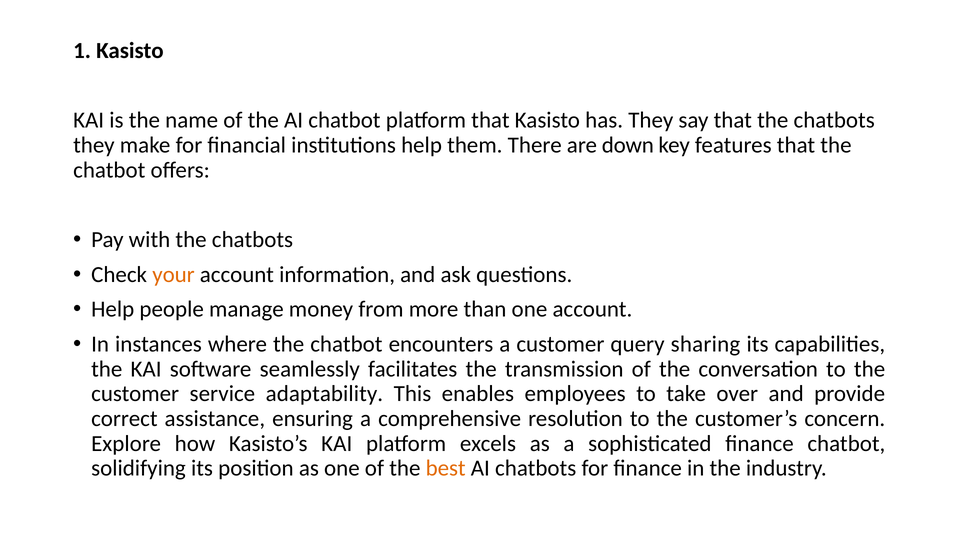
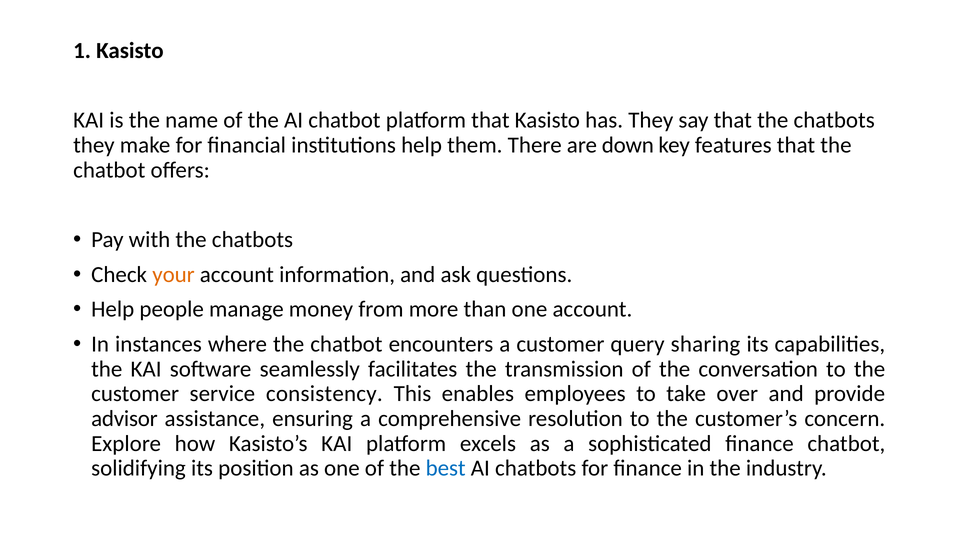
adaptability: adaptability -> consistency (324, 394)
correct: correct -> advisor (124, 419)
best colour: orange -> blue (446, 468)
